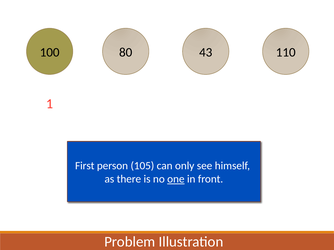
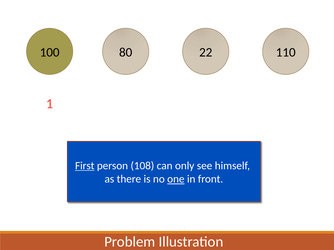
43: 43 -> 22 (206, 52)
First underline: none -> present (85, 166)
105: 105 -> 108 (142, 166)
